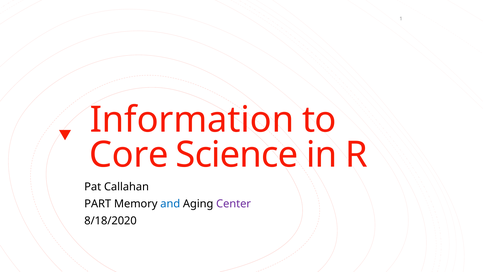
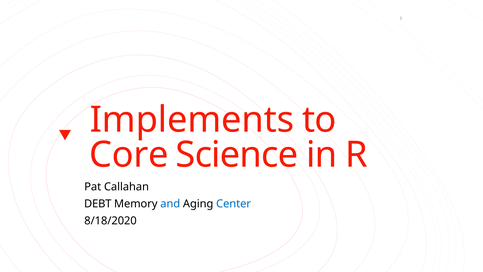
Information: Information -> Implements (192, 120)
PART: PART -> DEBT (98, 204)
Center colour: purple -> blue (234, 204)
